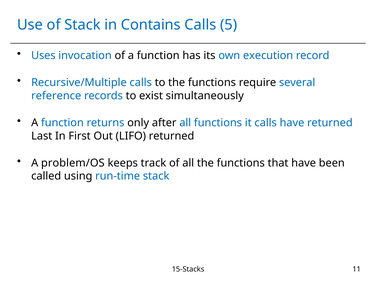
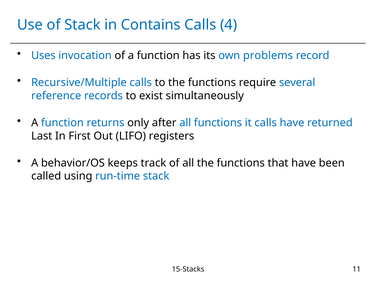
5: 5 -> 4 (229, 25)
execution: execution -> problems (268, 55)
LIFO returned: returned -> registers (172, 136)
problem/OS: problem/OS -> behavior/OS (73, 163)
